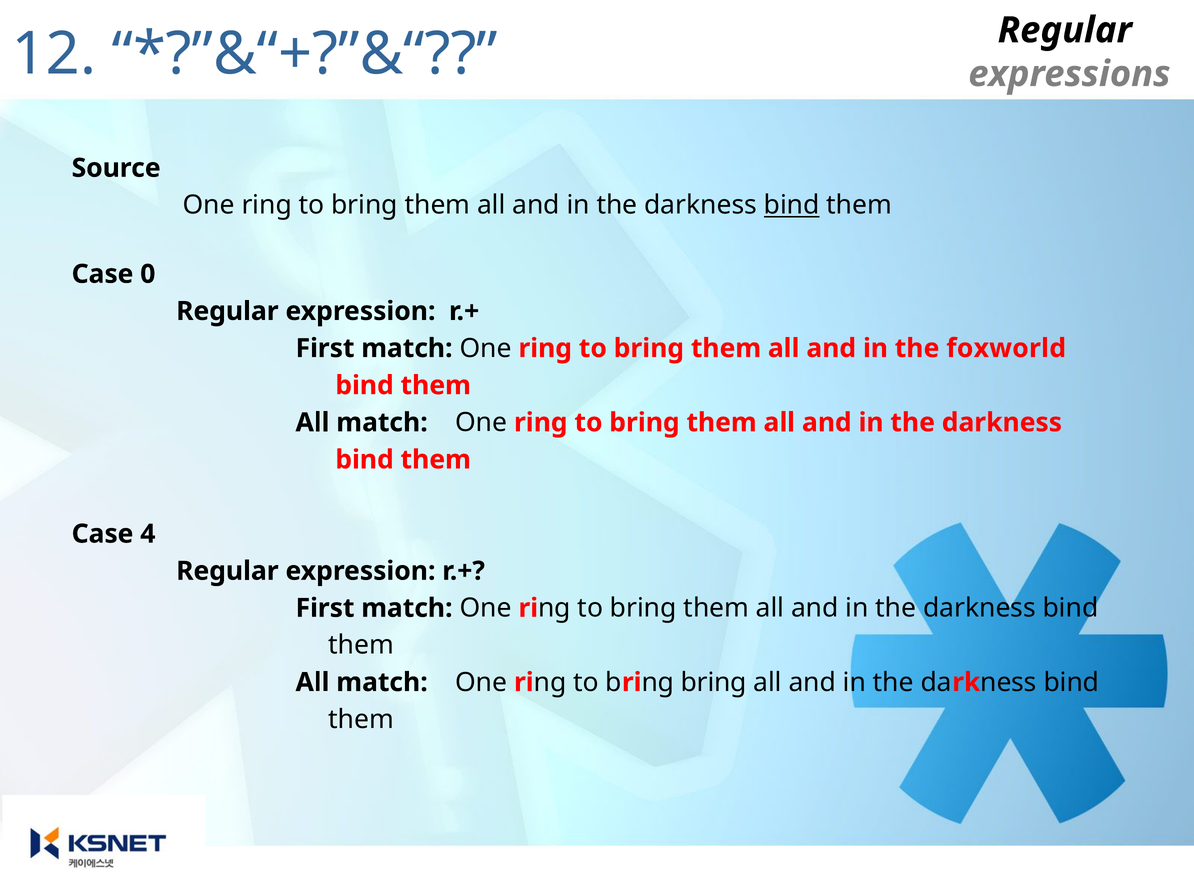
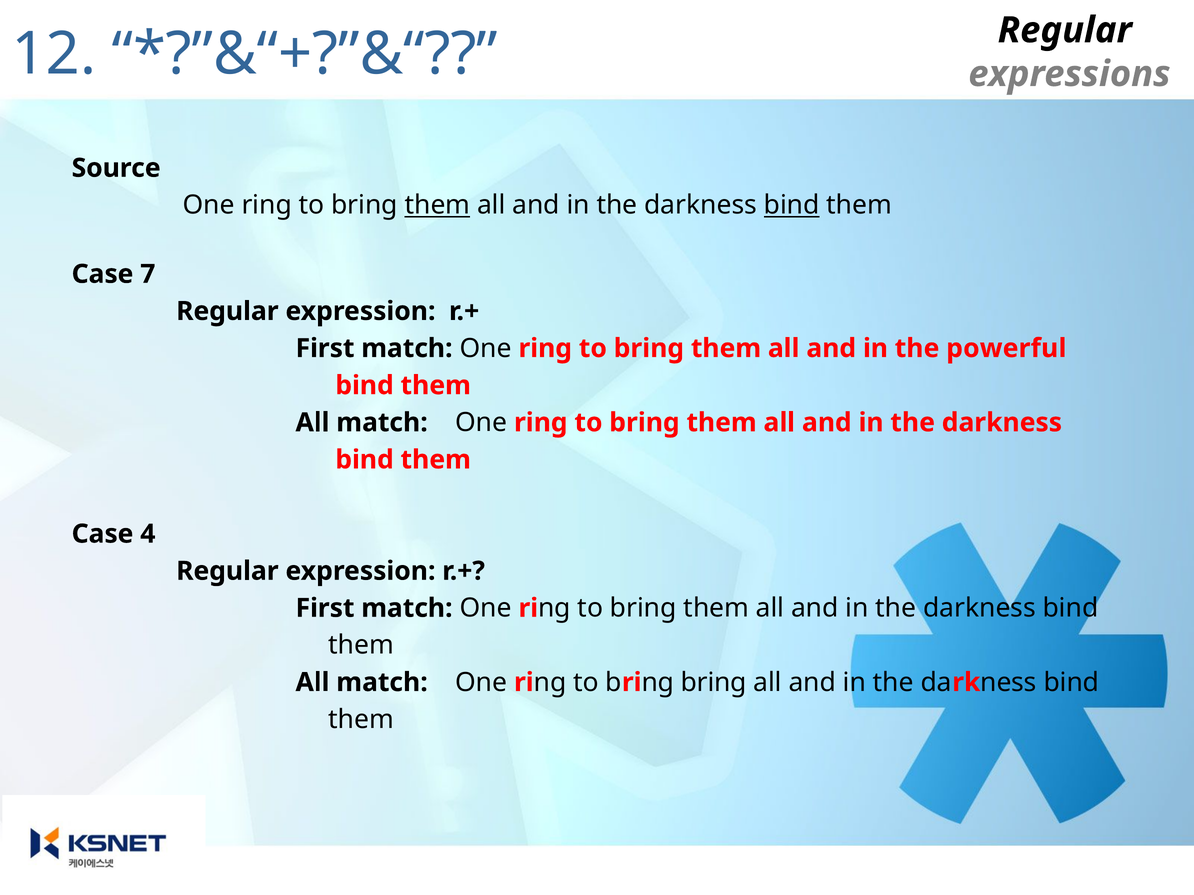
them underline: none -> present (437, 205)
0: 0 -> 7 (148, 274)
foxworld: foxworld -> powerful (1006, 349)
